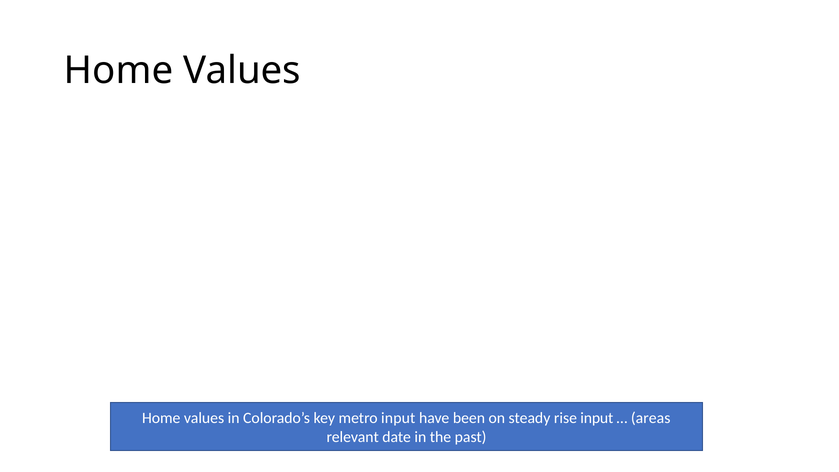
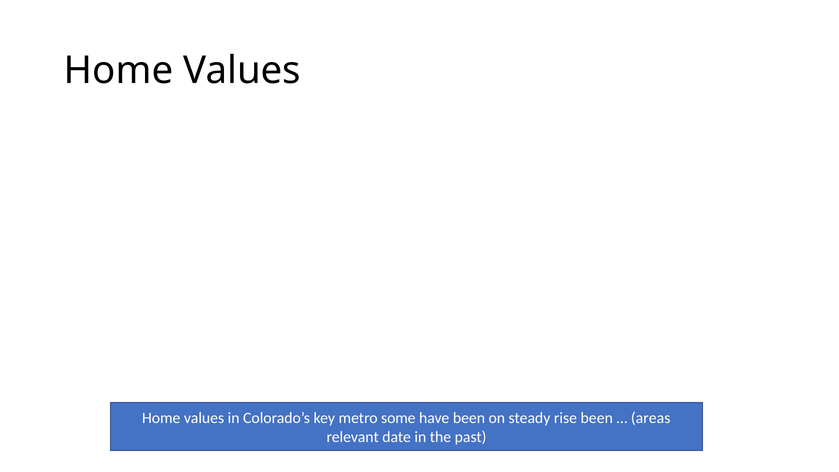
metro input: input -> some (398, 418)
rise input: input -> been (597, 418)
